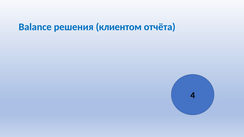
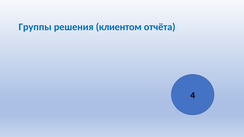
Balance: Balance -> Группы (35, 27)
